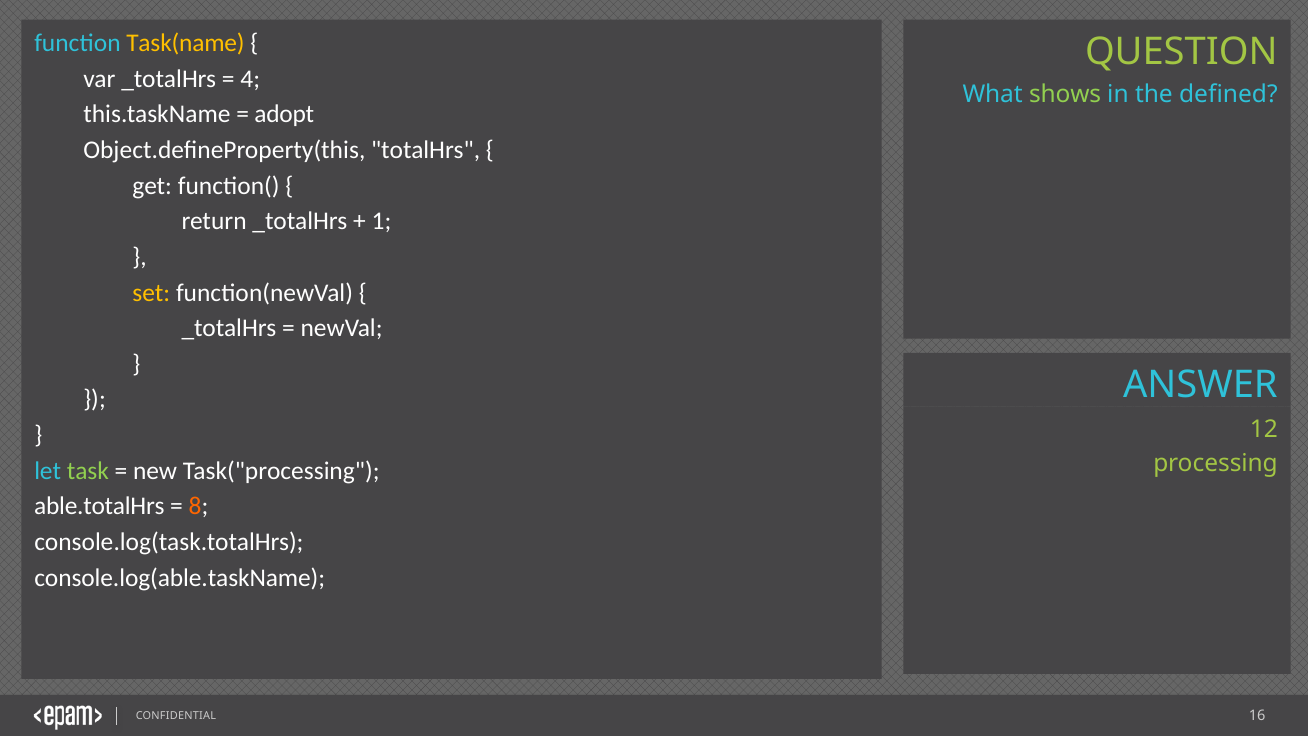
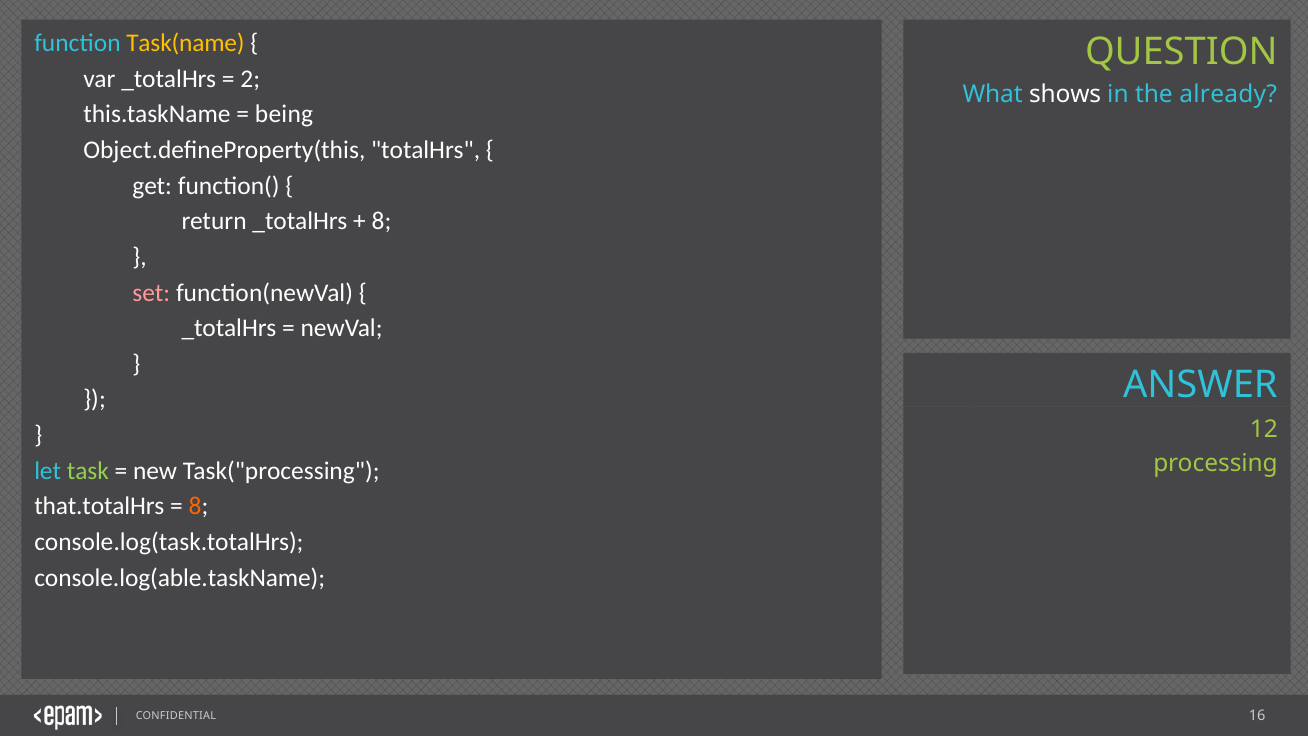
4: 4 -> 2 (250, 79)
shows colour: light green -> white (1065, 94)
defined: defined -> already (1228, 94)
adopt: adopt -> being (284, 114)
1: 1 -> 8 (382, 221)
set colour: yellow -> pink (151, 293)
able.totalHrs: able.totalHrs -> that.totalHrs (99, 506)
